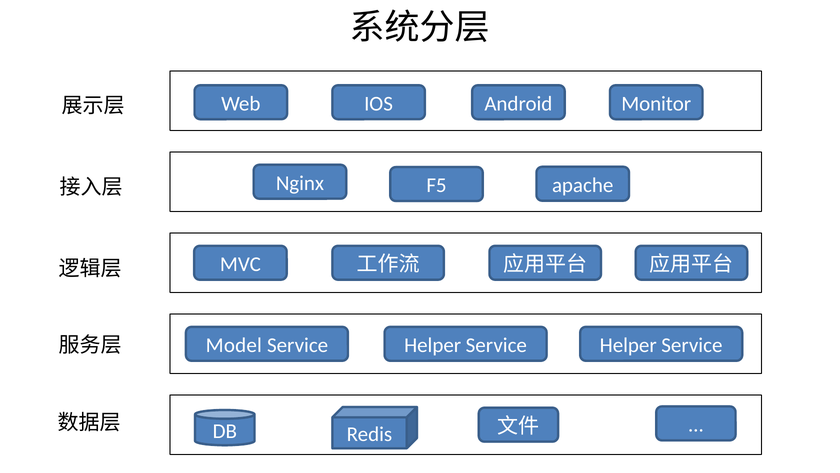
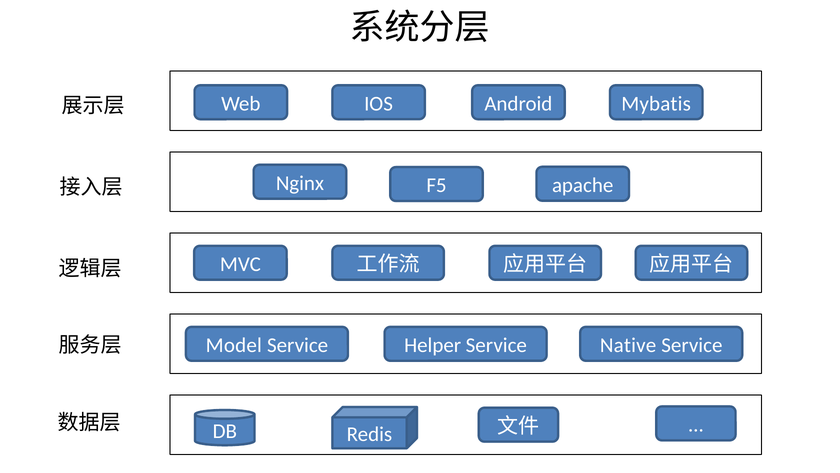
Monitor: Monitor -> Mybatis (656, 104)
Helper: Helper -> Native (628, 345)
